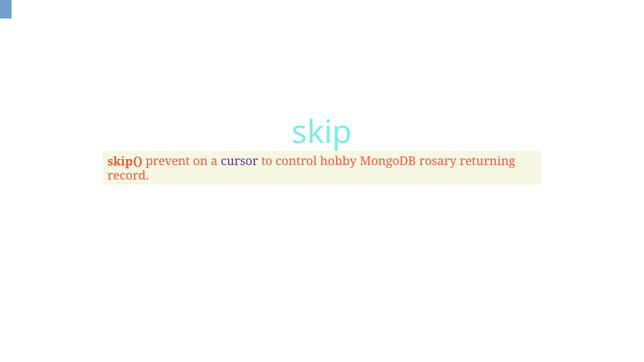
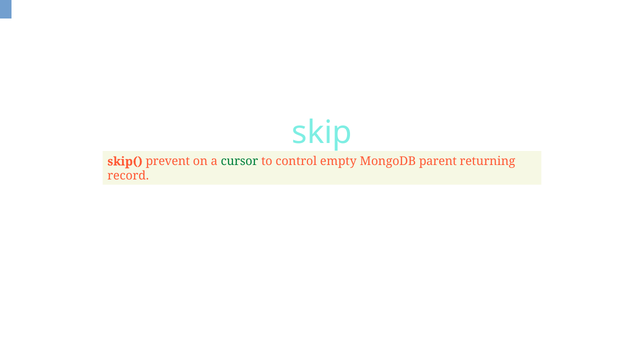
cursor colour: purple -> green (239, 162)
hobby: hobby -> empty (338, 162)
rosary: rosary -> parent (438, 162)
